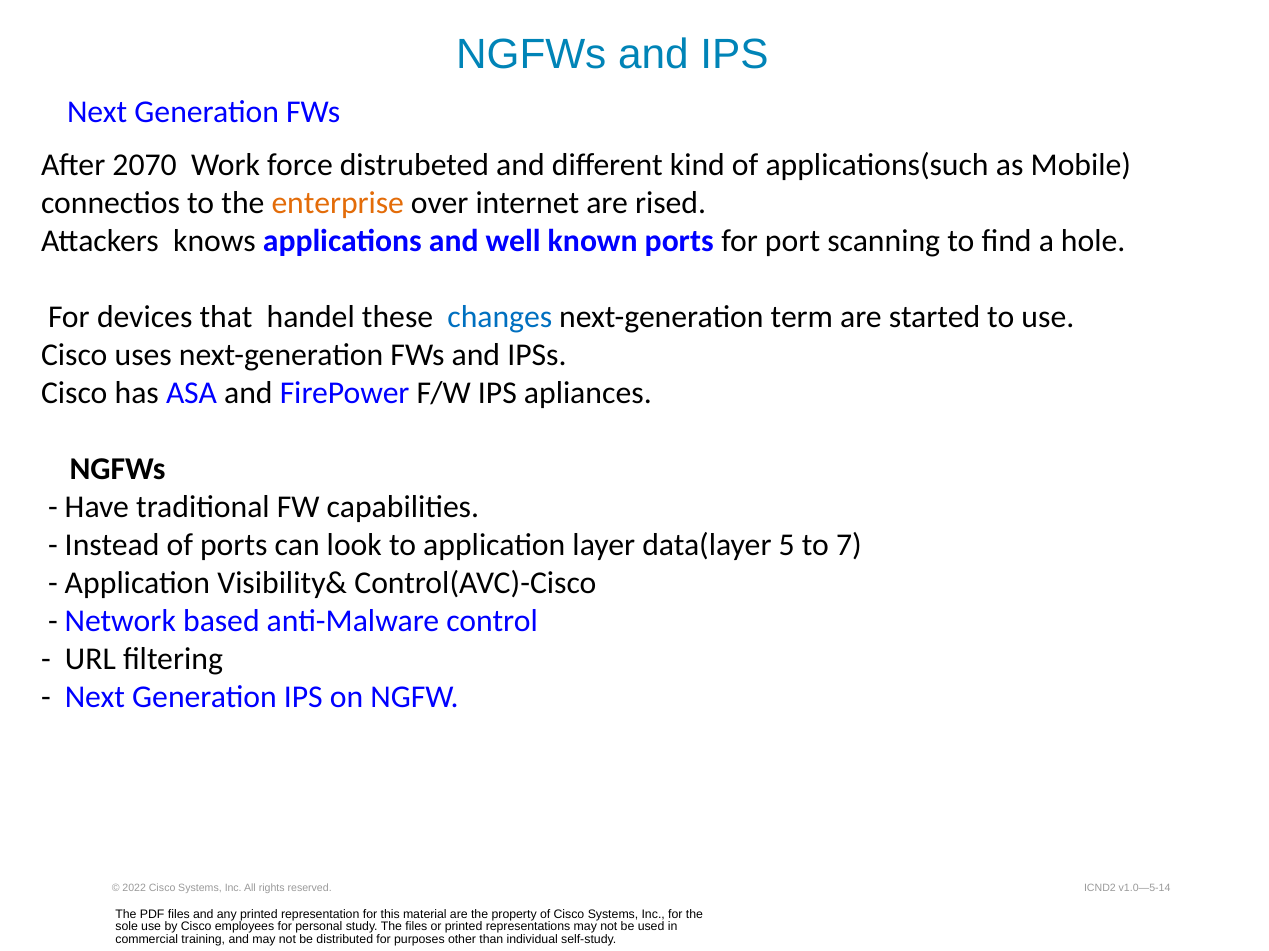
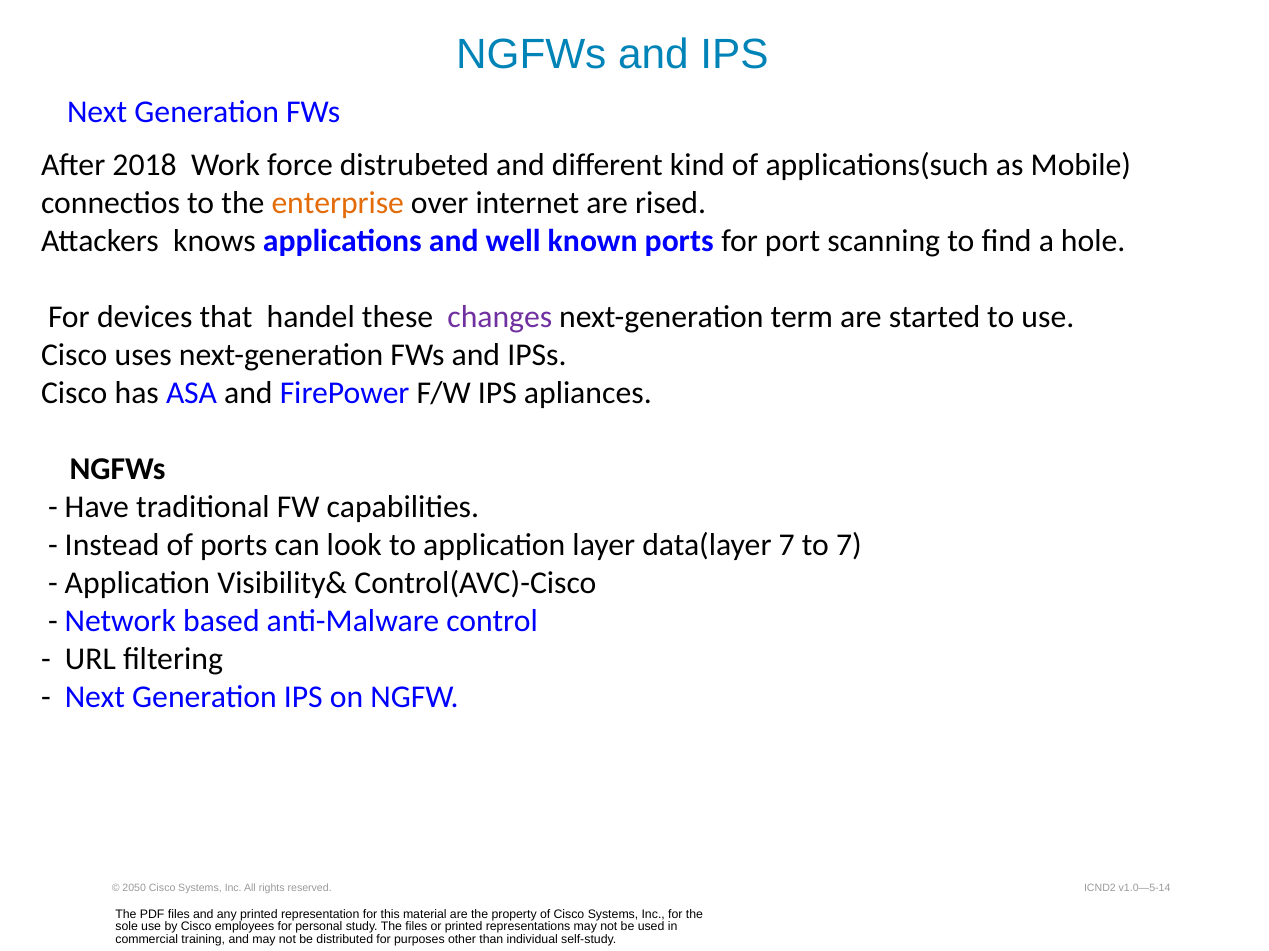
2070: 2070 -> 2018 (145, 165)
changes colour: blue -> purple (500, 317)
data(layer 5: 5 -> 7 (787, 546)
2022: 2022 -> 2050 (134, 889)
